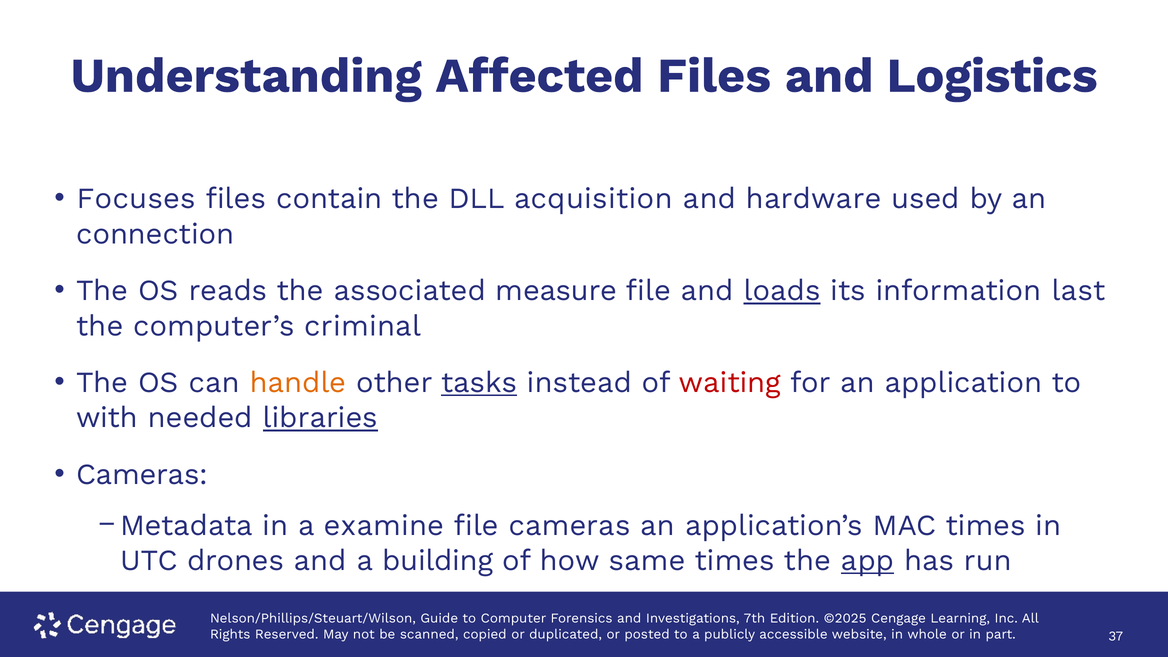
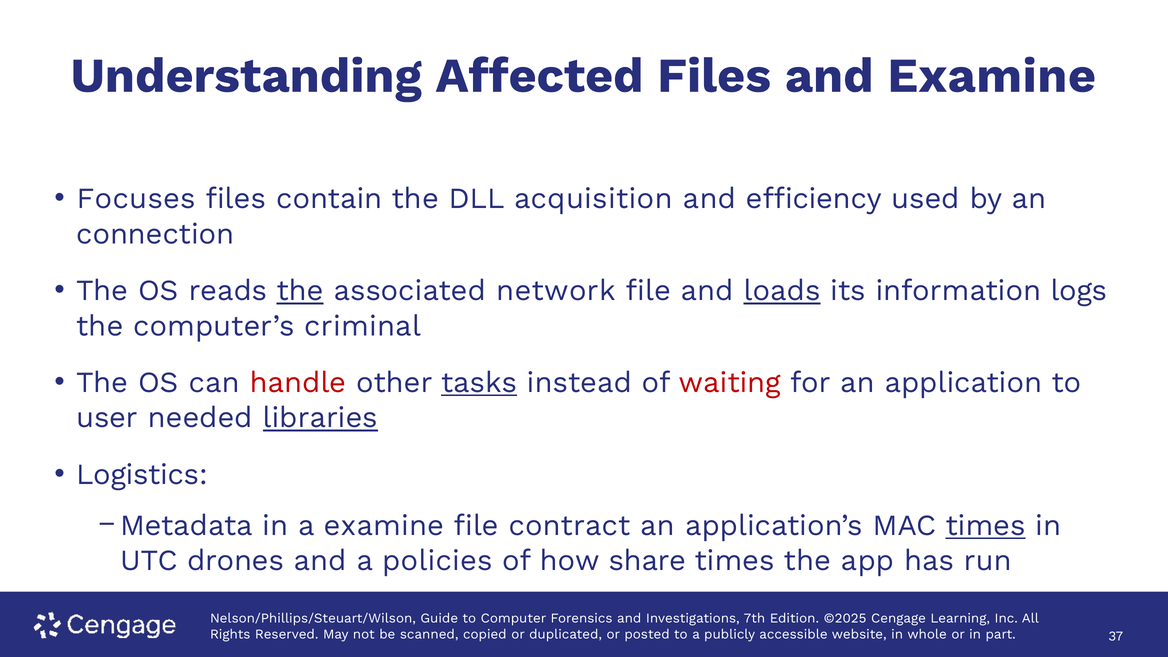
and Logistics: Logistics -> Examine (992, 76)
hardware: hardware -> efficiency (814, 199)
the underline: none -> present (300, 291)
measure: measure -> network (556, 291)
last: last -> logs (1079, 291)
handle colour: orange -> red (298, 383)
with: with -> user (107, 418)
Cameras: Cameras -> Logistics (142, 475)
file cameras: cameras -> contract (570, 526)
times underline: none -> present (986, 526)
building: building -> policies (438, 561)
same: same -> share (647, 561)
app underline: present -> none (868, 561)
